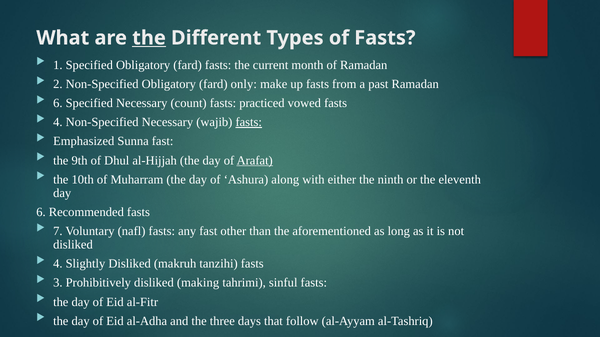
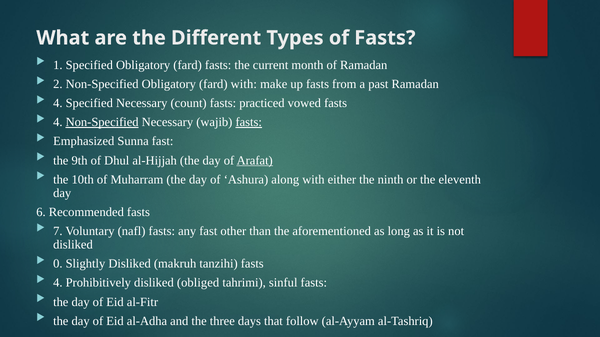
the underline: present -> none (149, 38)
fard only: only -> with (244, 84)
6: 6 -> 4 (58, 103)
Non-Specified underline: none -> present (102, 122)
4: 4 -> 0 (58, 264)
3: 3 -> 4 (58, 283)
making: making -> obliged (198, 283)
